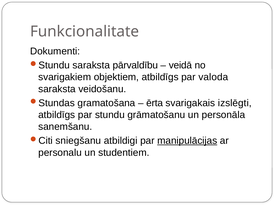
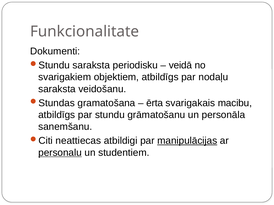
pārvaldību: pārvaldību -> periodisku (135, 65)
valoda: valoda -> nodaļu (213, 77)
izslēgti: izslēgti -> macibu (235, 103)
sniegšanu: sniegšanu -> neattiecas (78, 141)
personalu underline: none -> present (60, 153)
